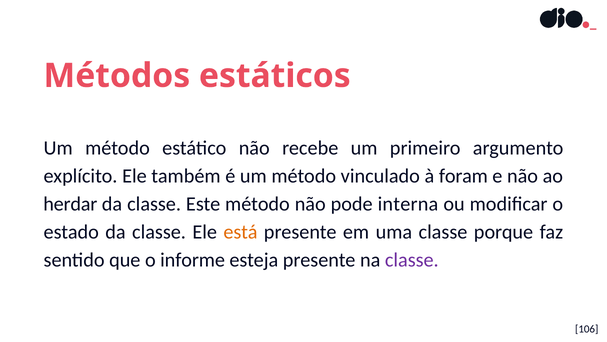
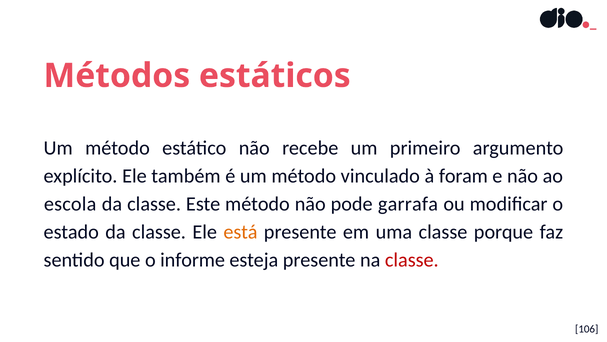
herdar: herdar -> escola (70, 204)
interna: interna -> garrafa (408, 204)
classe colour: purple -> red (412, 260)
